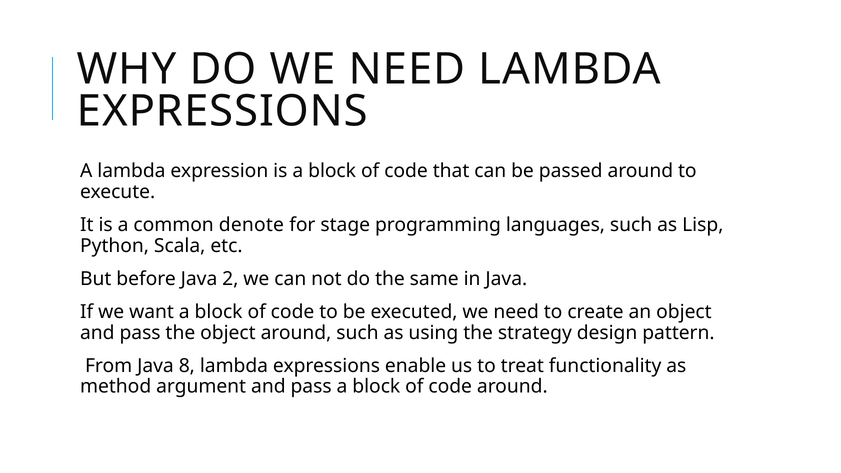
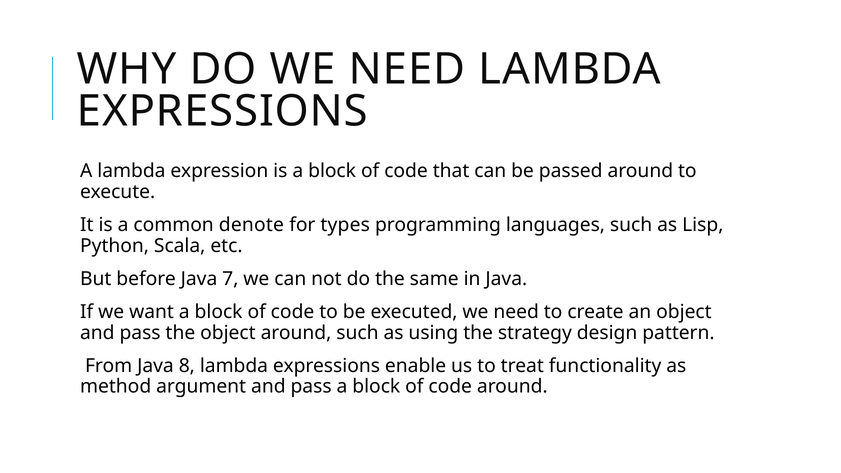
stage: stage -> types (345, 225)
2: 2 -> 7 (230, 279)
